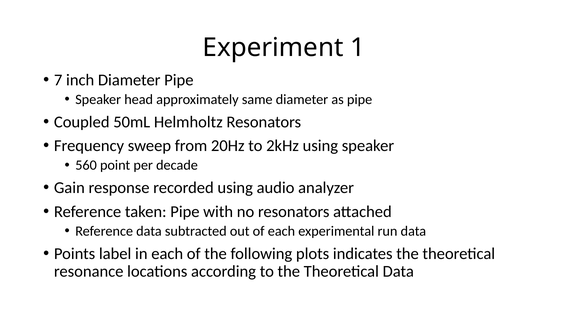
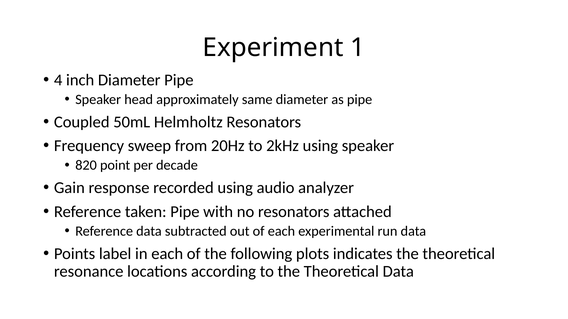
7: 7 -> 4 (58, 80)
560: 560 -> 820 (86, 166)
